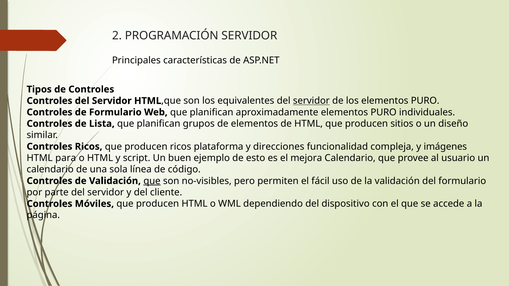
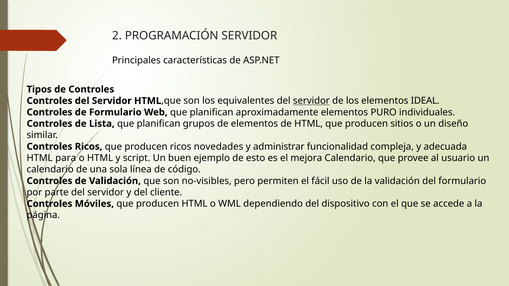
los elementos PURO: PURO -> IDEAL (425, 101)
plataforma: plataforma -> novedades (219, 147)
direcciones: direcciones -> administrar (279, 147)
imágenes: imágenes -> adecuada (445, 147)
que underline: present -> none (152, 181)
